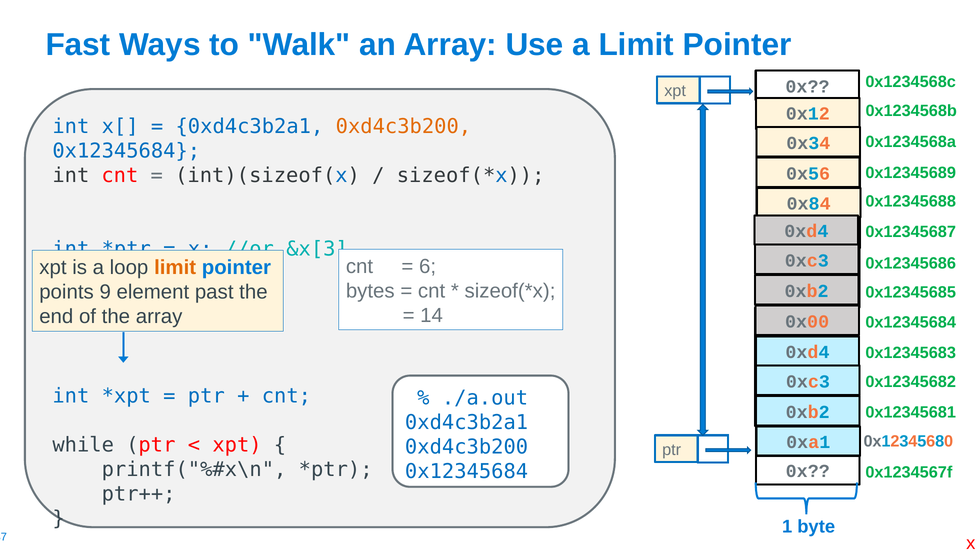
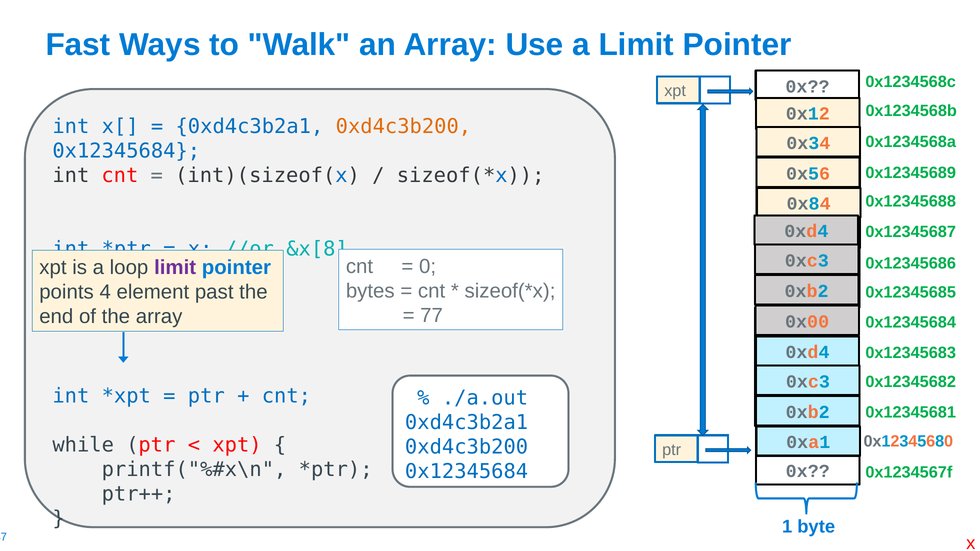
&x[3: &x[3 -> &x[8 (317, 249)
6: 6 -> 0 (428, 267)
limit colour: orange -> purple (175, 268)
9: 9 -> 4 (105, 292)
14: 14 -> 77 (432, 316)
